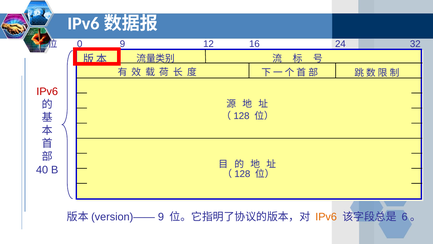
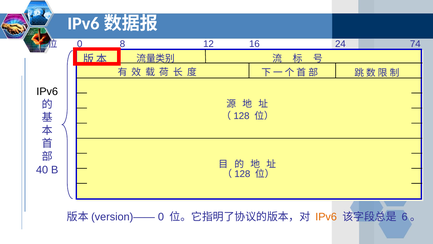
9: 9 -> 8 (122, 44)
32: 32 -> 74 (415, 44)
IPv6 colour: red -> black (47, 92)
9: 9 -> 0 (161, 216)
